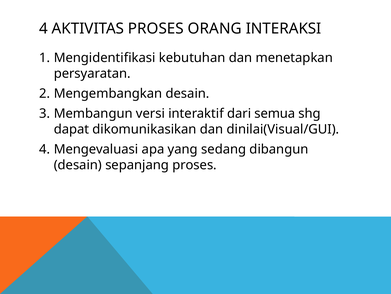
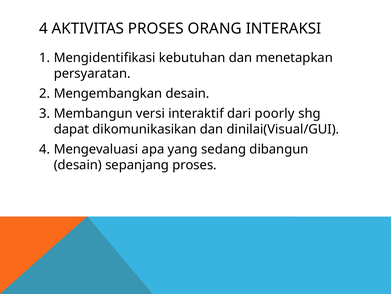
semua: semua -> poorly (275, 113)
